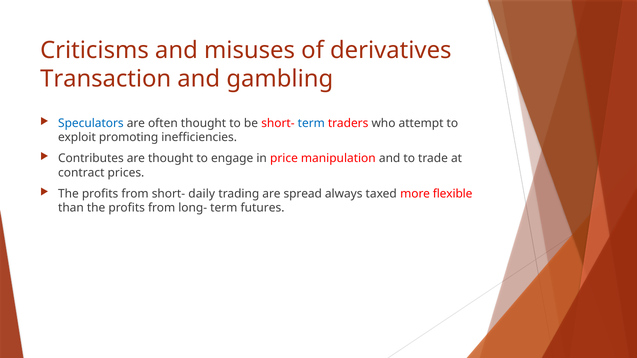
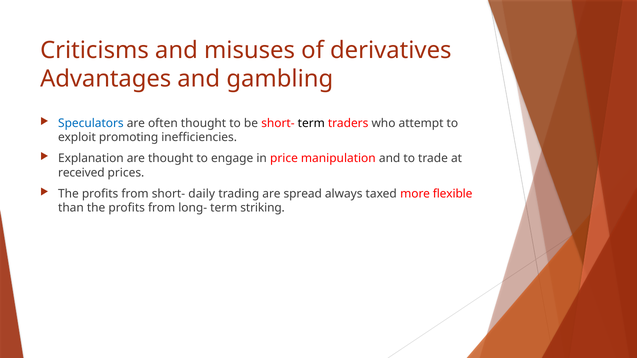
Transaction: Transaction -> Advantages (106, 79)
term colour: blue -> black (311, 123)
Contributes: Contributes -> Explanation (91, 159)
contract: contract -> received (81, 173)
futures: futures -> striking (263, 208)
